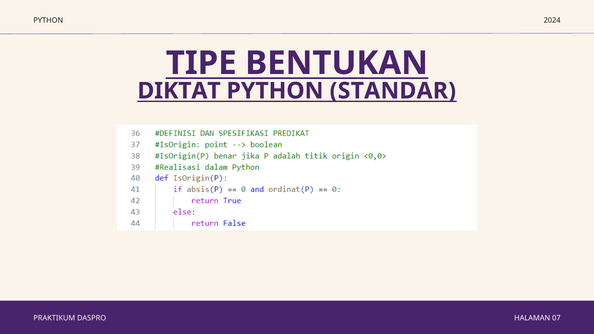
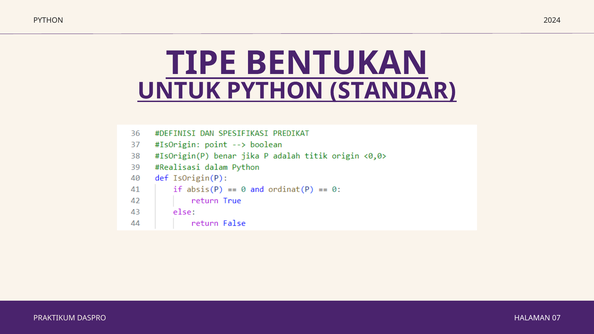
DIKTAT: DIKTAT -> UNTUK (179, 91)
